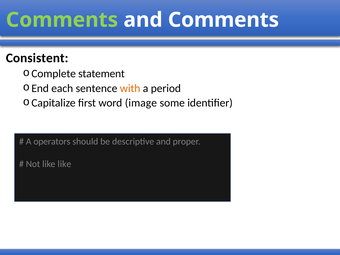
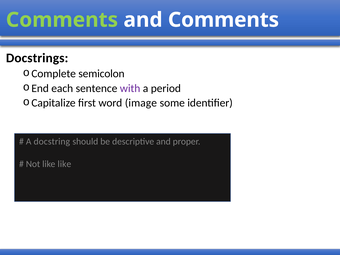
Consistent: Consistent -> Docstrings (37, 58)
statement: statement -> semicolon (101, 74)
with colour: orange -> purple (130, 88)
operators: operators -> docstring (52, 141)
